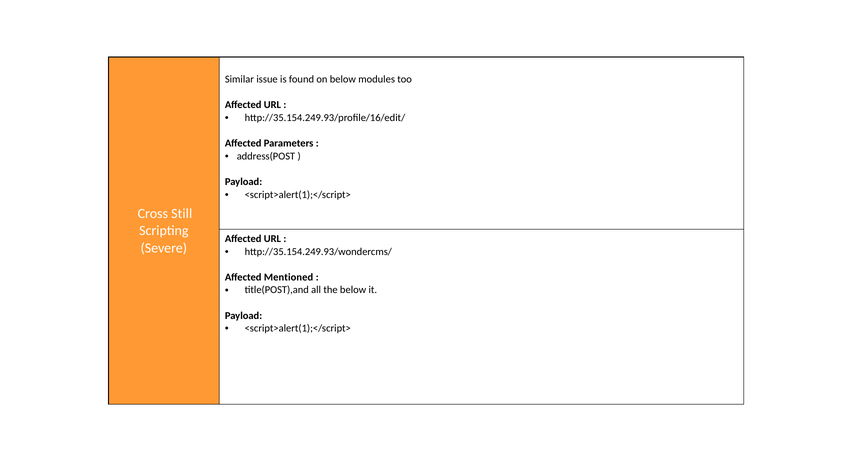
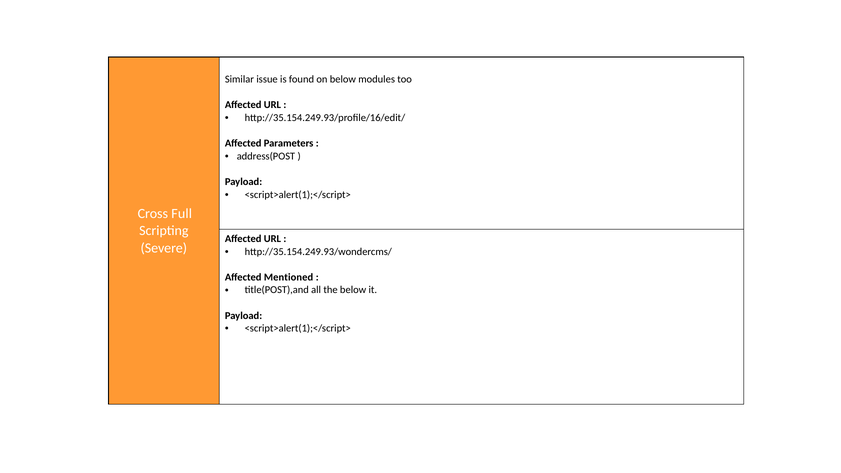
Still: Still -> Full (182, 214)
